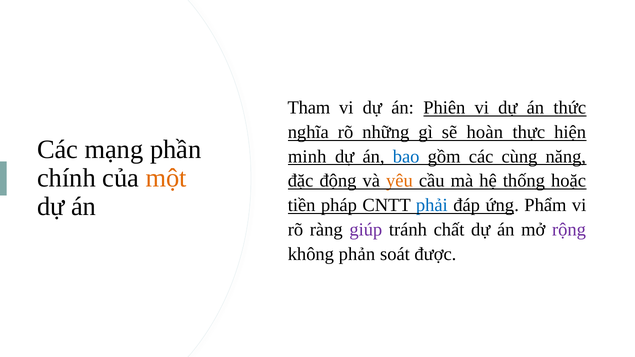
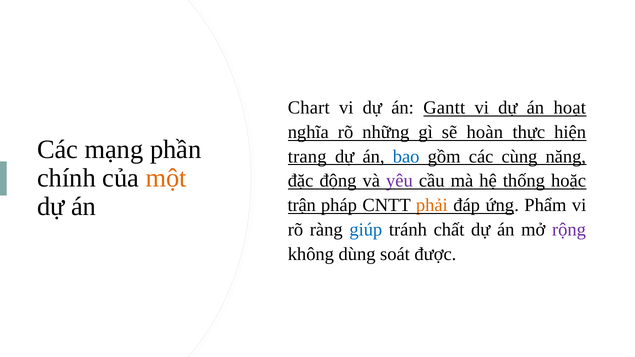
Tham: Tham -> Chart (309, 108)
Phiên: Phiên -> Gantt (444, 108)
thức: thức -> hoạt (570, 108)
minh: minh -> trang (307, 157)
yêu colour: orange -> purple (399, 181)
tiền: tiền -> trận (302, 205)
phải colour: blue -> orange (432, 205)
giúp colour: purple -> blue (366, 230)
phản: phản -> dùng (357, 254)
